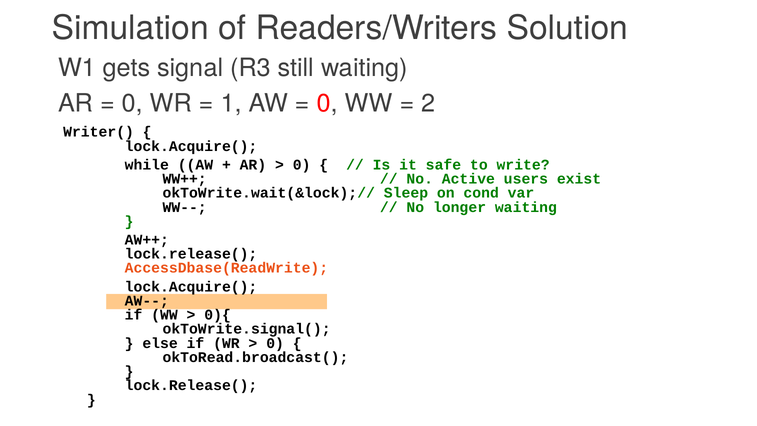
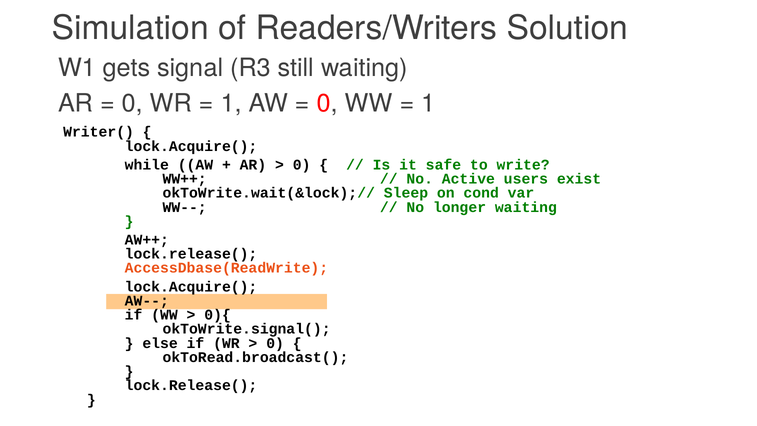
2: 2 -> 1 (428, 103)
